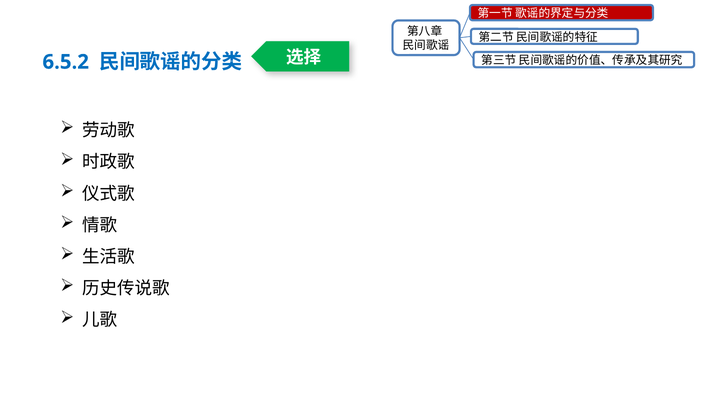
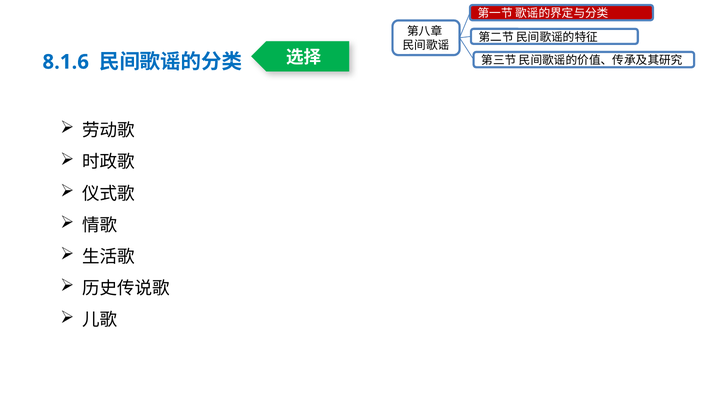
6.5.2: 6.5.2 -> 8.1.6 (66, 62)
